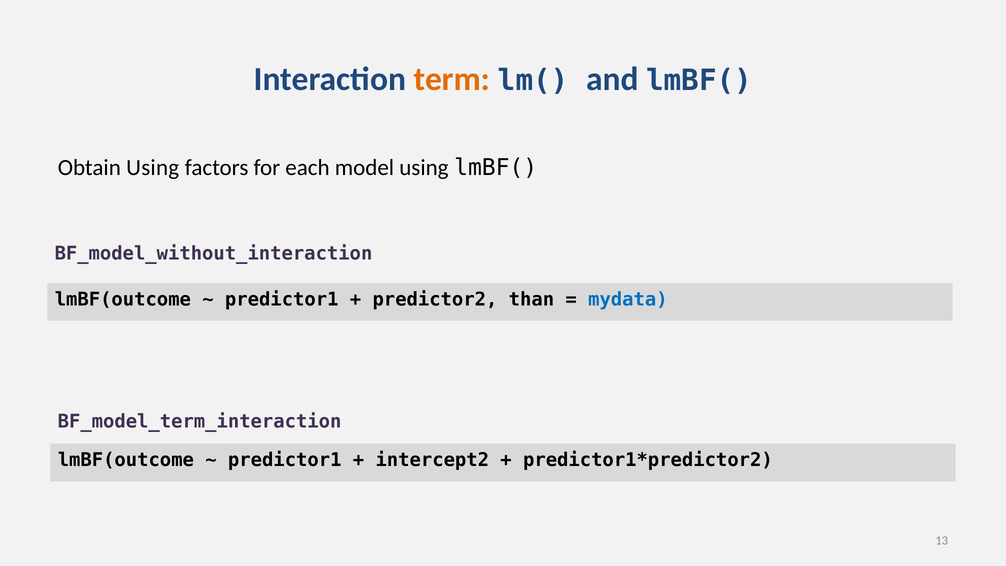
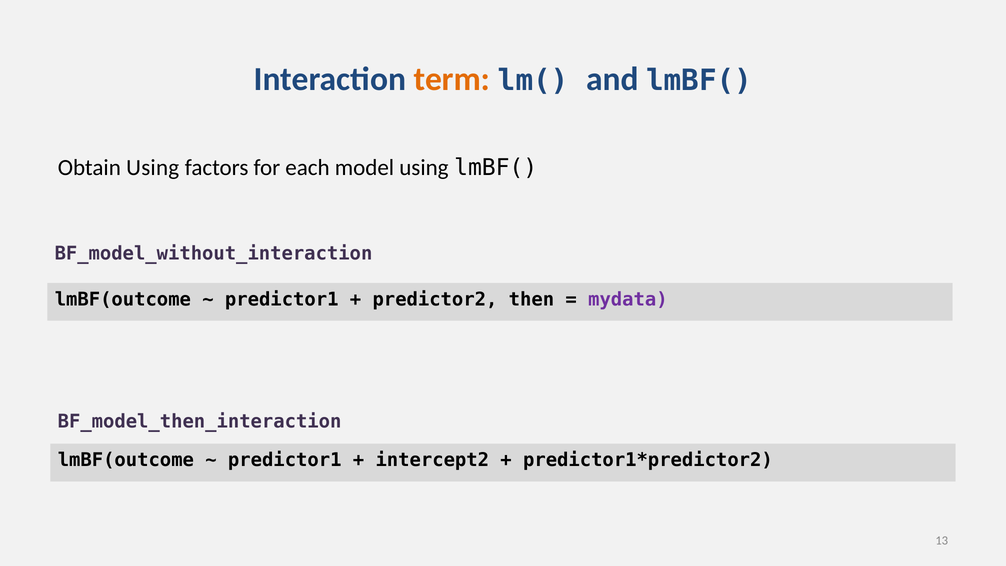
than: than -> then (531, 299)
mydata colour: blue -> purple (628, 299)
BF_model_term_interaction: BF_model_term_interaction -> BF_model_then_interaction (200, 421)
